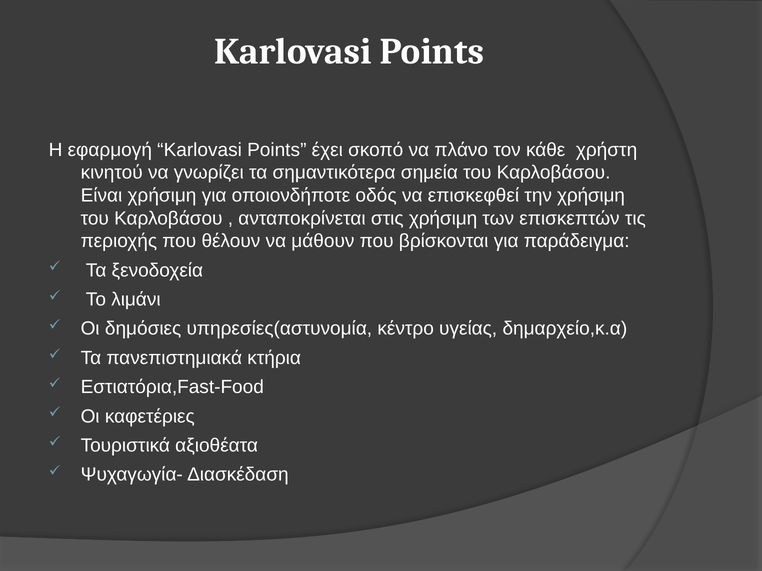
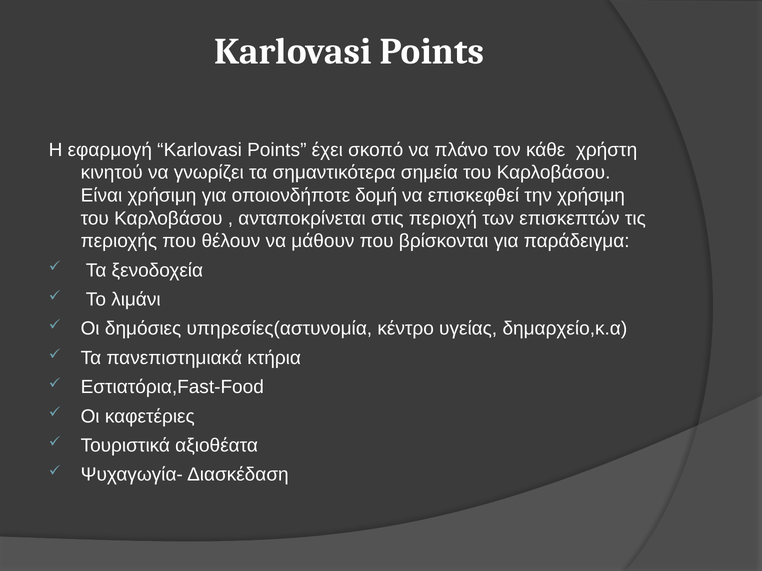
οδός: οδός -> δομή (376, 196)
στις χρήσιμη: χρήσιμη -> περιοχή (443, 218)
